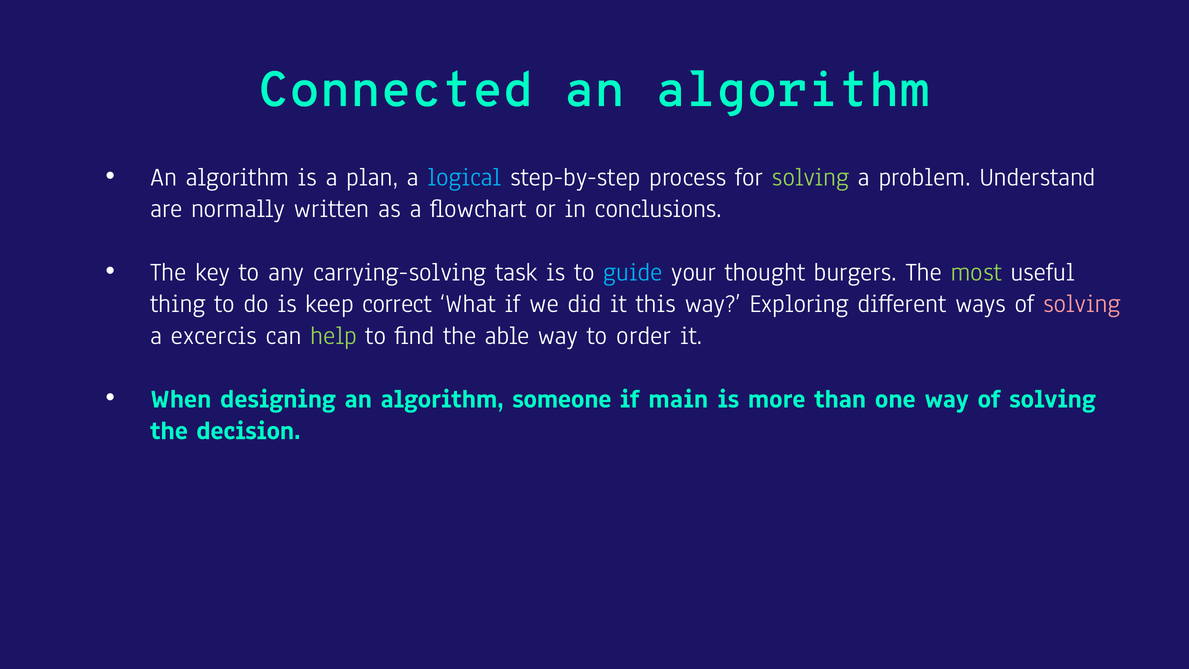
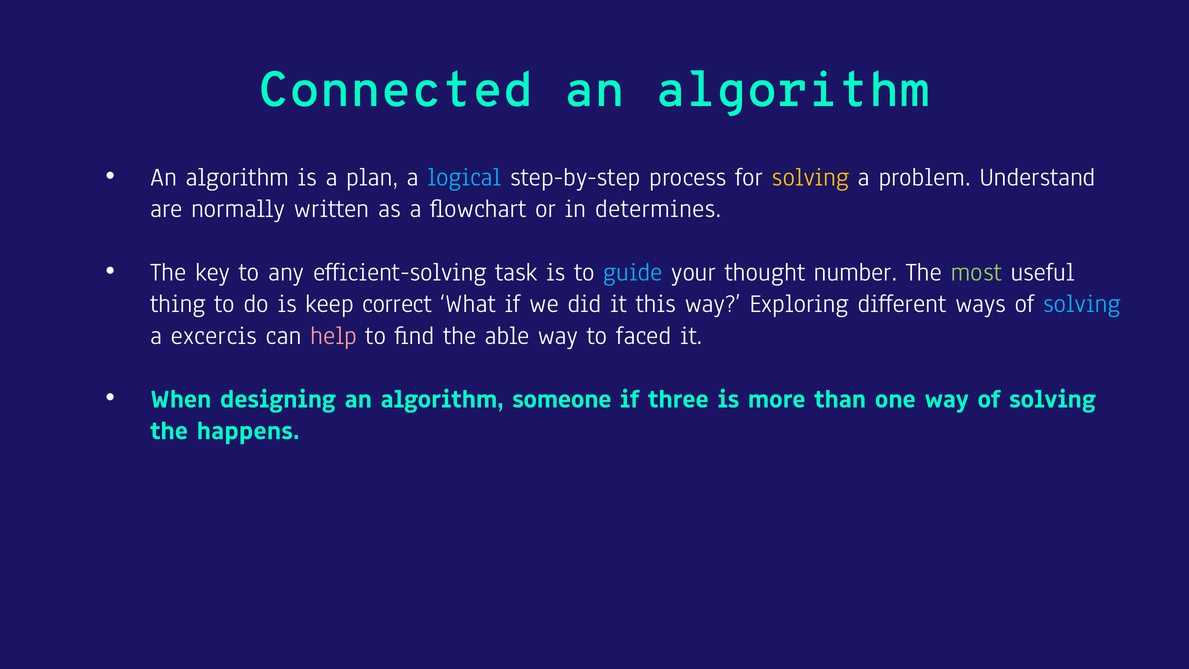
solving colour: light green -> yellow (811, 177)
conclusions: conclusions -> determines (658, 208)
carrying-solving: carrying-solving -> efficient-solving (400, 272)
burgers: burgers -> number (856, 272)
solving colour: pink -> light blue (1082, 304)
help colour: light green -> pink (334, 335)
order: order -> faced (644, 335)
main: main -> three (678, 399)
decision: decision -> happens (248, 430)
